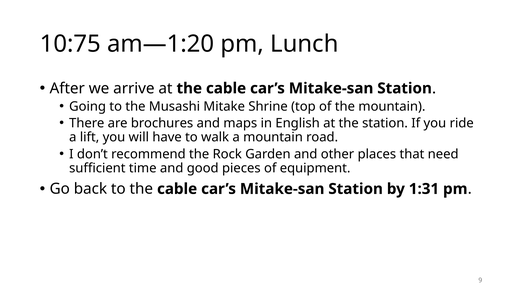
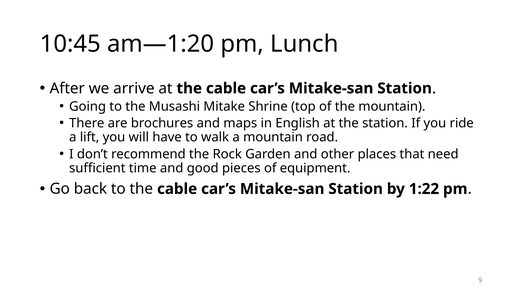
10:75: 10:75 -> 10:45 (70, 44)
1:31: 1:31 -> 1:22 (424, 189)
